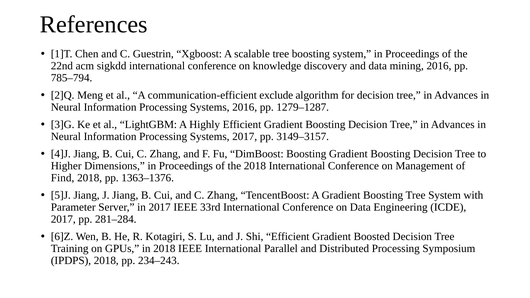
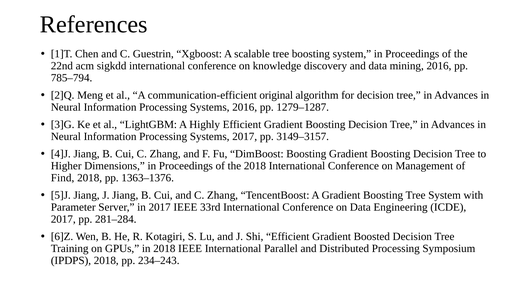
exclude: exclude -> original (276, 95)
